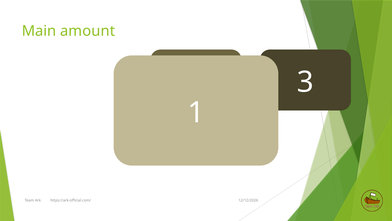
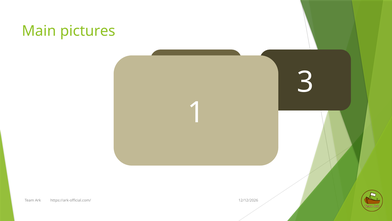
amount: amount -> pictures (88, 31)
